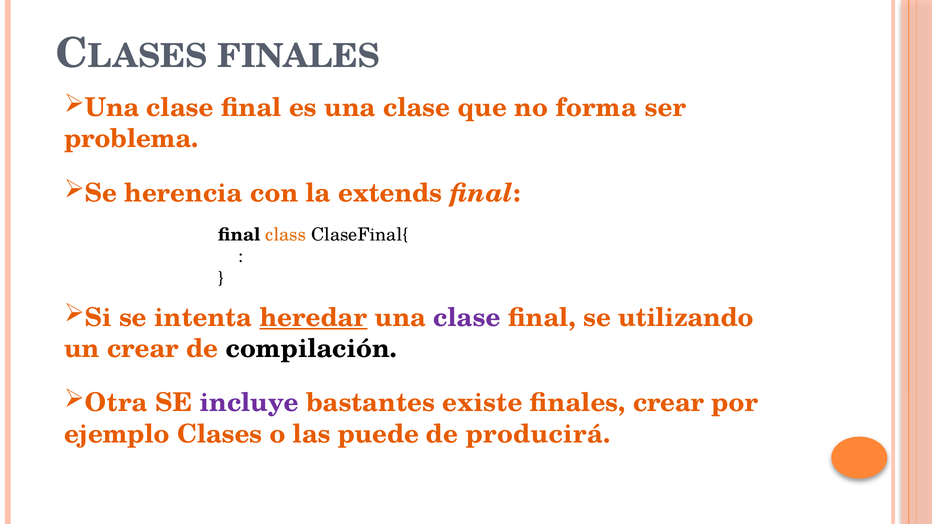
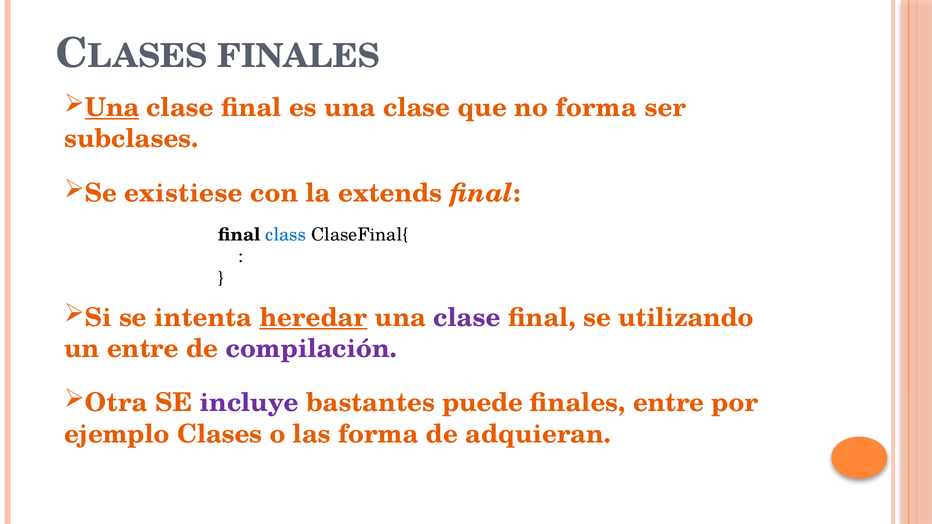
Una underline: none -> present (112, 108)
problema: problema -> subclases (131, 139)
herencia: herencia -> existiese (183, 193)
class colour: orange -> blue (286, 235)
un crear: crear -> entre (143, 349)
compilación colour: black -> purple (311, 349)
existe: existe -> puede (483, 403)
finales crear: crear -> entre (669, 403)
las puede: puede -> forma (378, 434)
producirá: producirá -> adquieran (538, 434)
